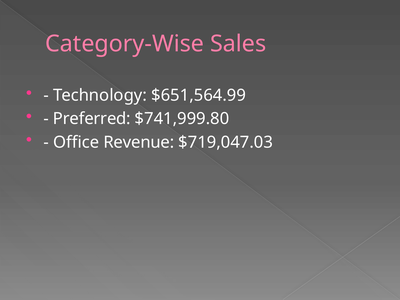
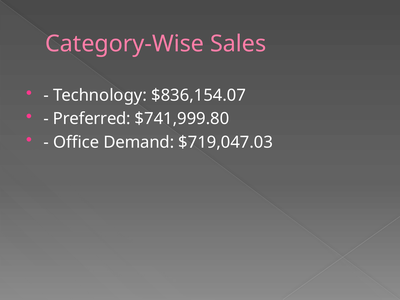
$651,564.99: $651,564.99 -> $836,154.07 (199, 95)
Revenue: Revenue -> Demand (139, 142)
